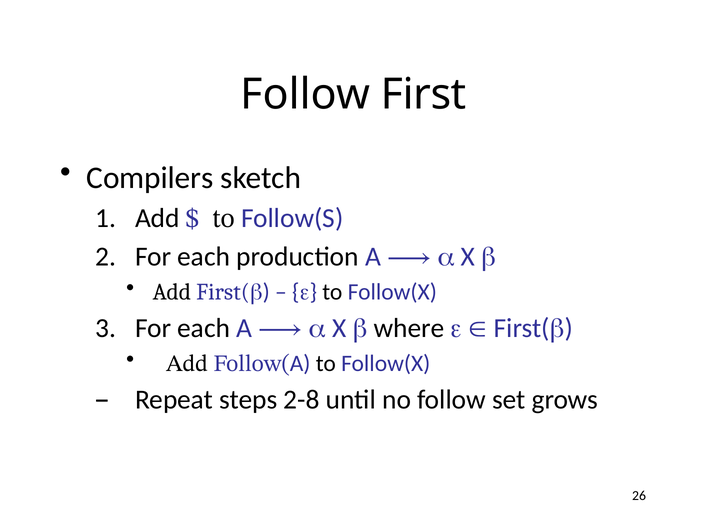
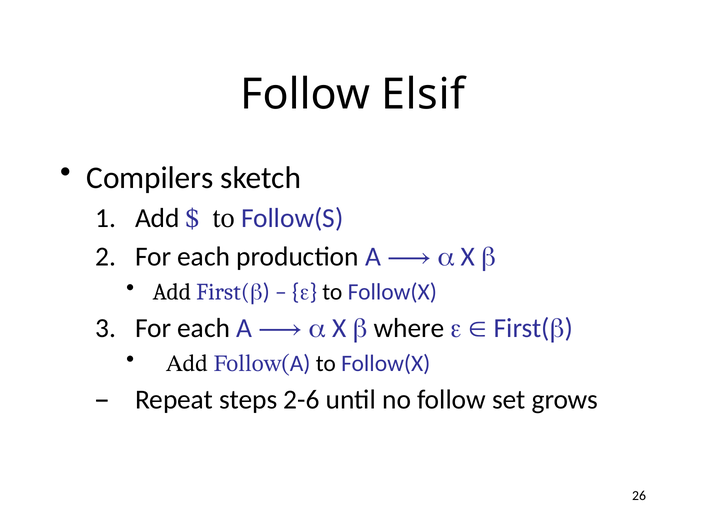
First: First -> Elsif (423, 94)
2-8: 2-8 -> 2-6 (302, 399)
